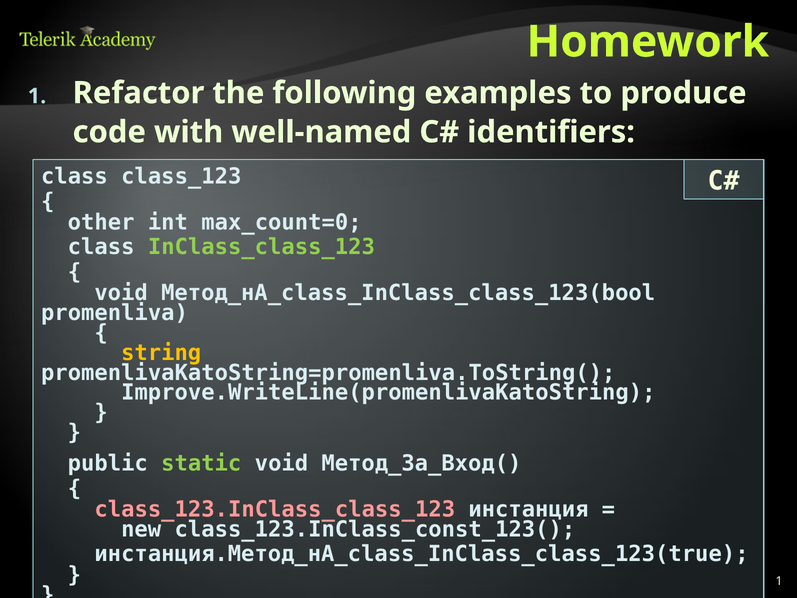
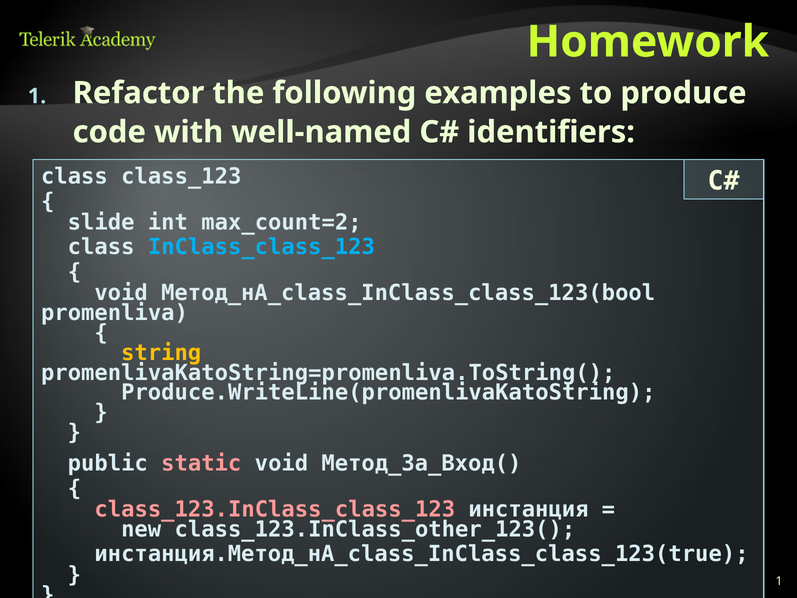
other: other -> slide (101, 222)
max_count=0: max_count=0 -> max_count=2 (281, 222)
InClass_class_123 colour: light green -> light blue (261, 247)
Improve.WriteLine(promenlivaKatoString: Improve.WriteLine(promenlivaKatoString -> Produce.WriteLine(promenlivaKatoString (388, 393)
static colour: light green -> pink (201, 463)
class_123.InClass_const_123(: class_123.InClass_const_123( -> class_123.InClass_other_123( (375, 529)
